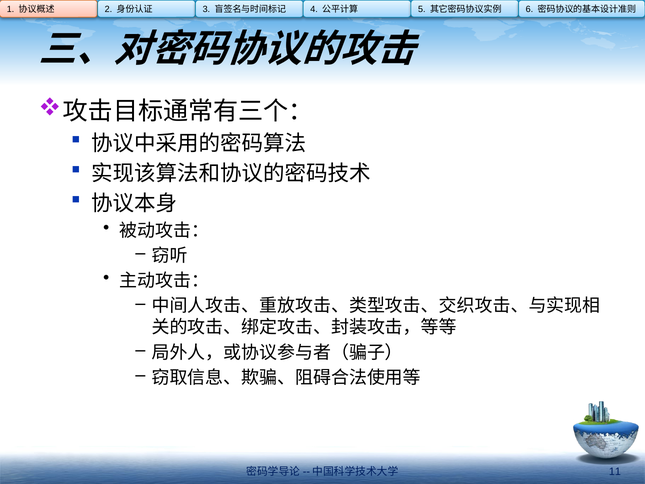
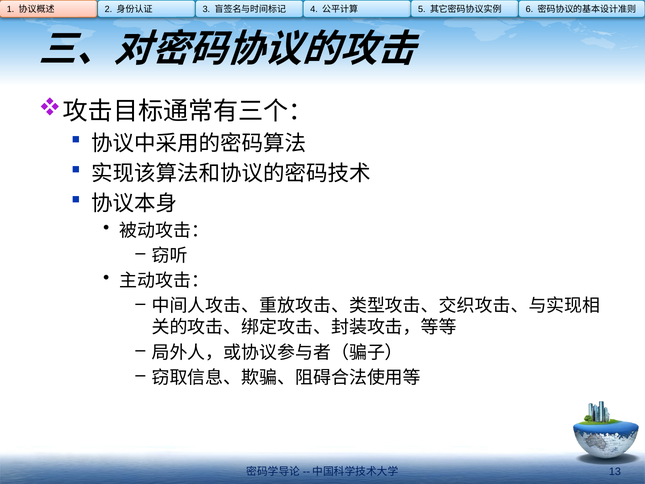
11: 11 -> 13 (615, 472)
